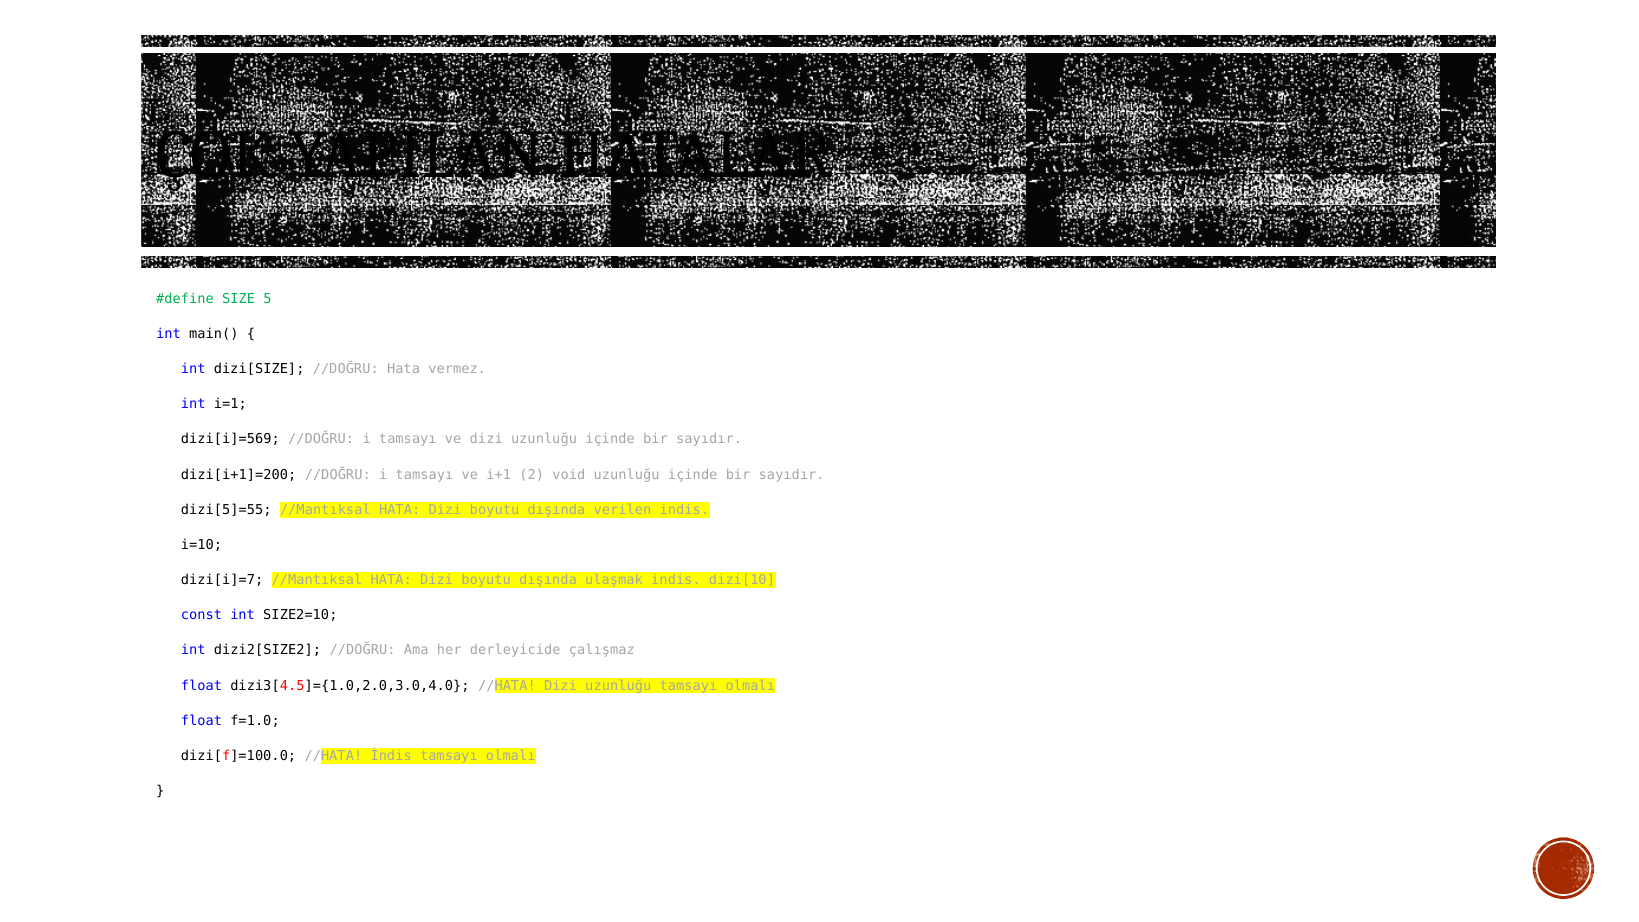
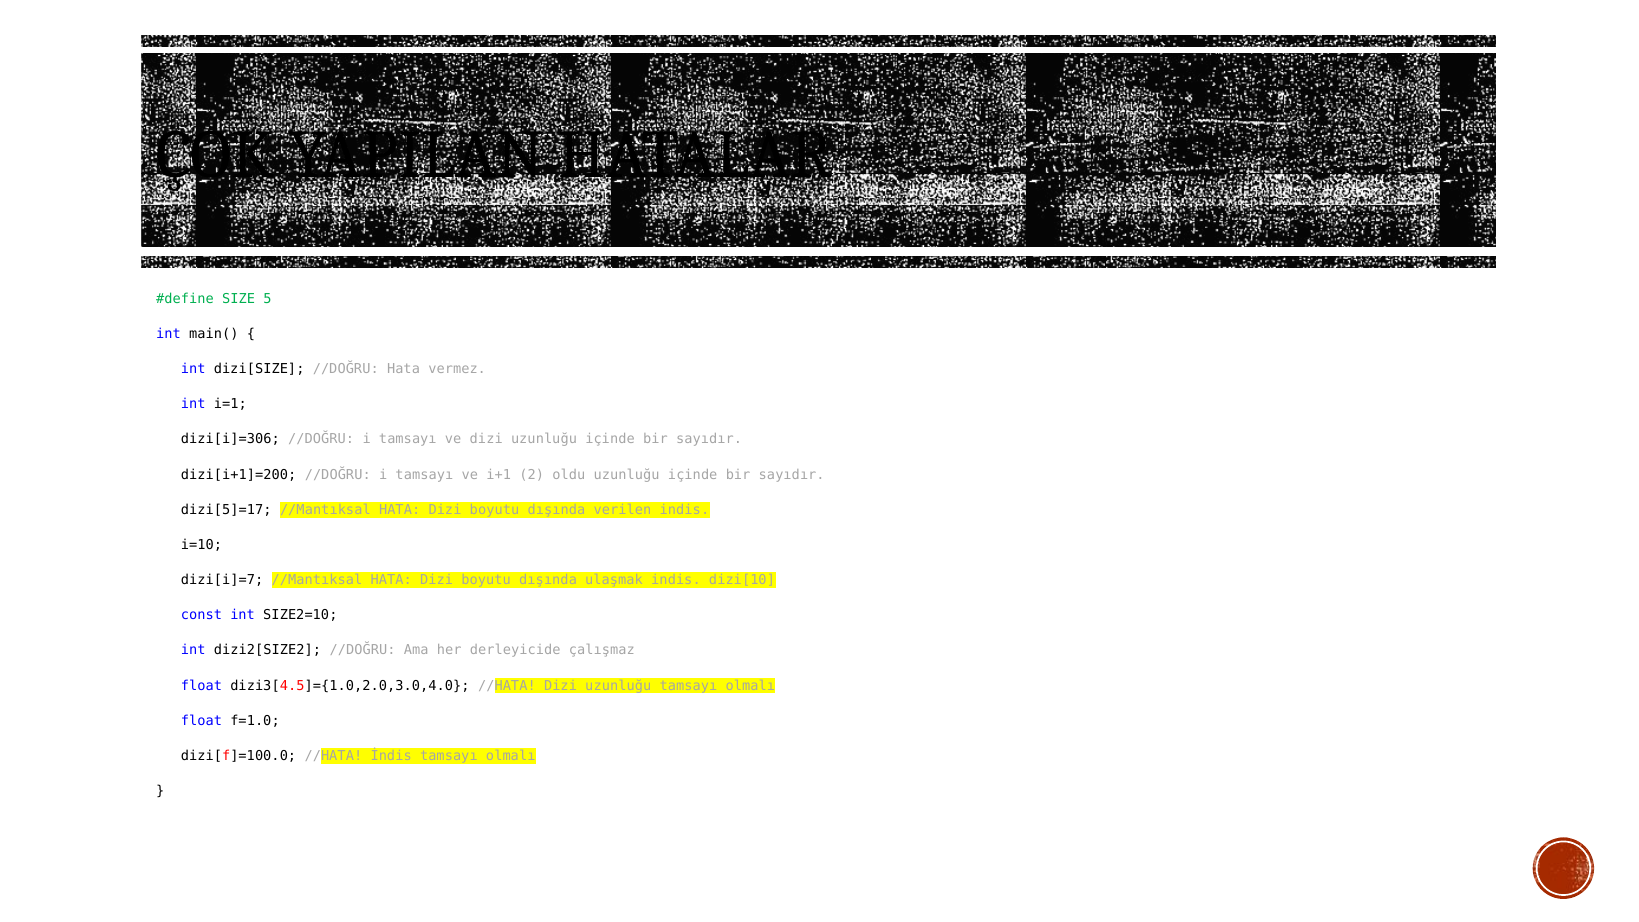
dizi[i]=569: dizi[i]=569 -> dizi[i]=306 (230, 439)
void: void -> oldu (569, 475)
dizi[5]=55: dizi[5]=55 -> dizi[5]=17 (226, 510)
